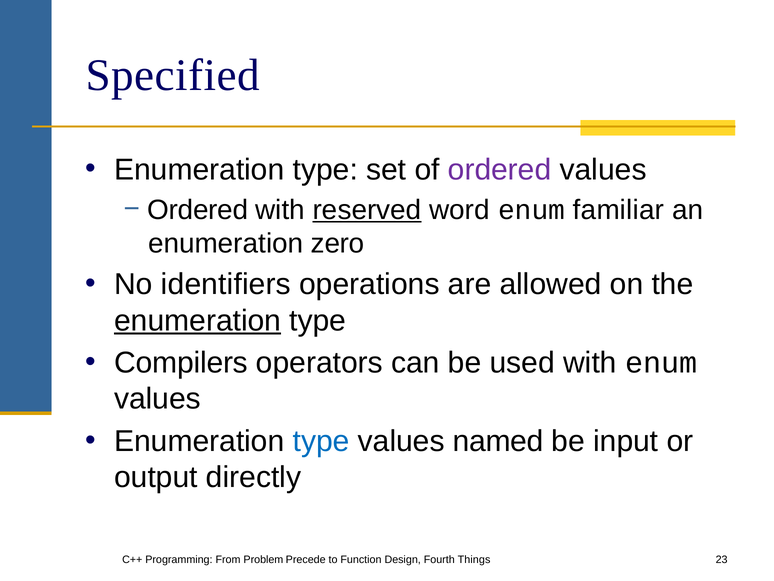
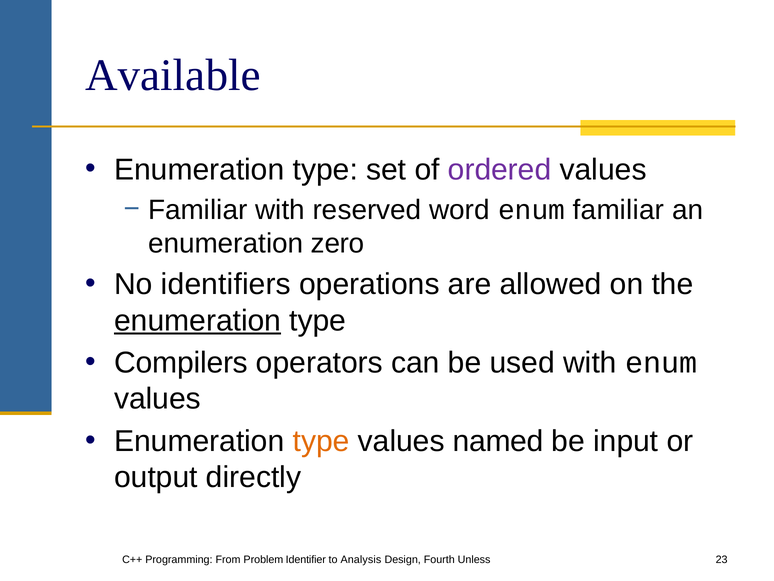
Specified: Specified -> Available (173, 75)
Ordered: Ordered -> Familiar (198, 210)
reserved underline: present -> none (367, 210)
type colour: blue -> orange (321, 441)
Precede: Precede -> Identifier (306, 559)
Function: Function -> Analysis (361, 559)
Things: Things -> Unless (474, 559)
